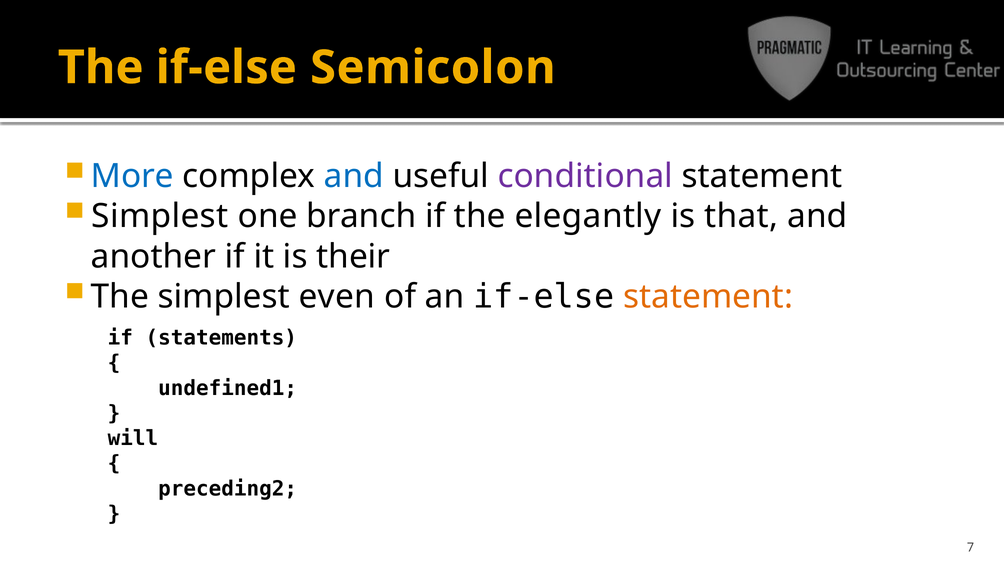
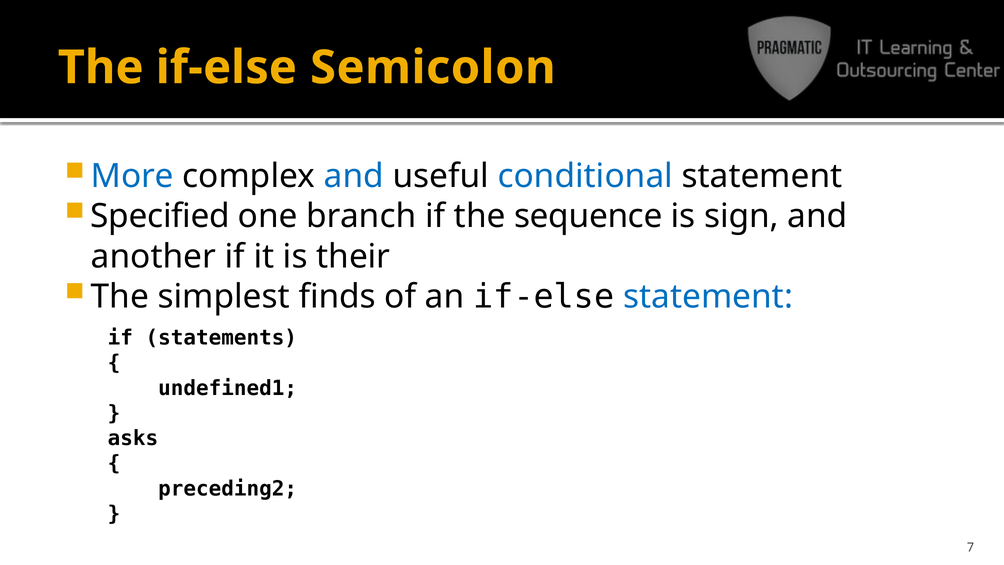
conditional colour: purple -> blue (585, 176)
Simplest: Simplest -> Specified (160, 216)
elegantly: elegantly -> sequence (588, 216)
that: that -> sign (741, 216)
even: even -> finds (337, 297)
statement colour: orange -> blue (708, 297)
will: will -> asks (133, 438)
